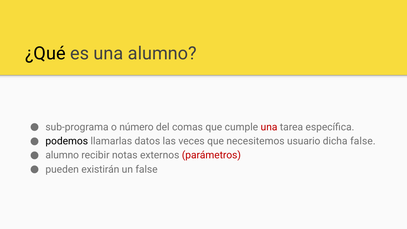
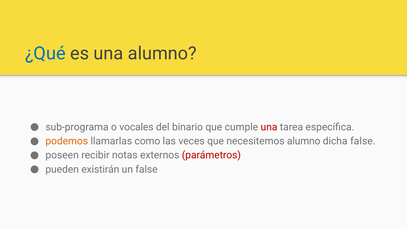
¿Qué colour: black -> blue (45, 53)
número: número -> vocales (136, 127)
comas: comas -> binario (188, 127)
podemos colour: black -> orange (67, 141)
datos: datos -> como (147, 141)
necesitemos usuario: usuario -> alumno (304, 141)
alumno: alumno -> poseen (62, 155)
